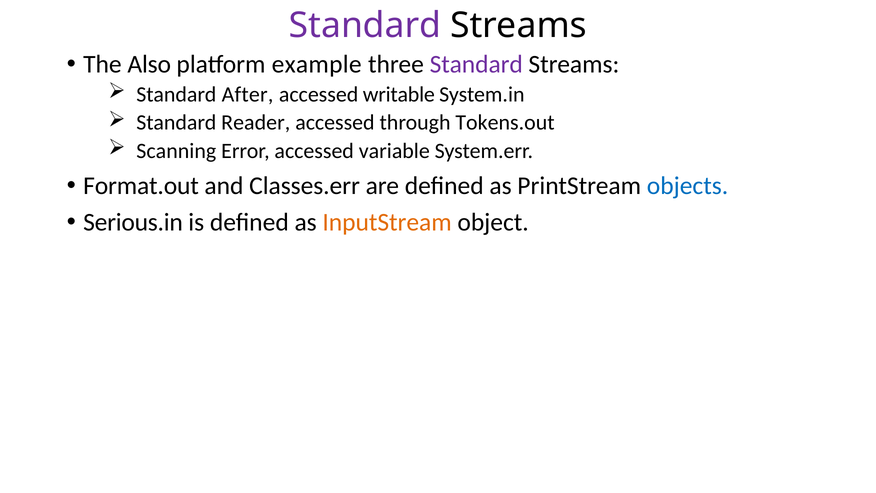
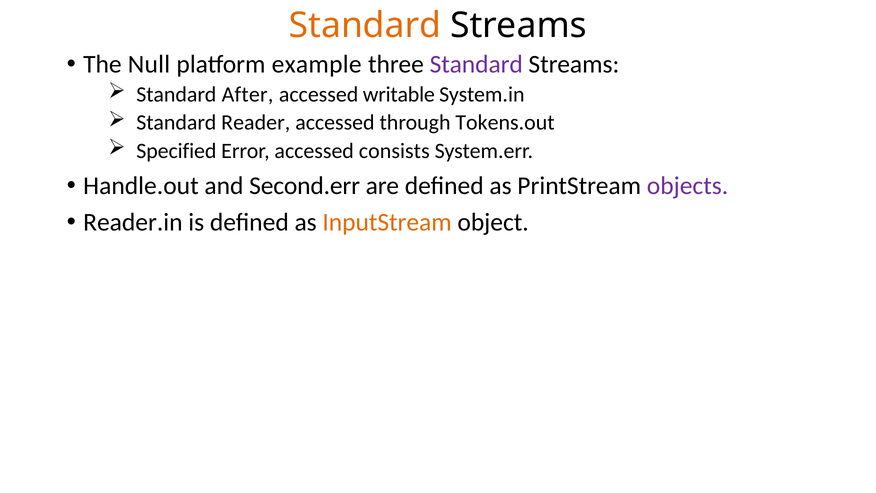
Standard colour: purple -> orange (365, 25)
Also: Also -> Null (149, 64)
Scanning: Scanning -> Specified (176, 151)
variable: variable -> consists (394, 151)
Format.out: Format.out -> Handle.out (141, 185)
Classes.err: Classes.err -> Second.err (305, 185)
objects colour: blue -> purple (688, 185)
Serious.in: Serious.in -> Reader.in (133, 222)
